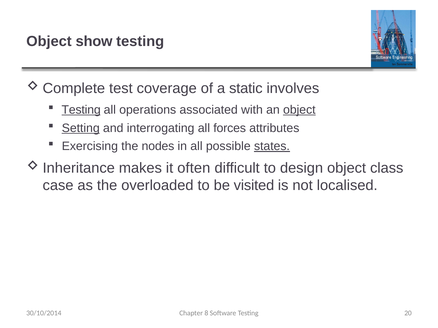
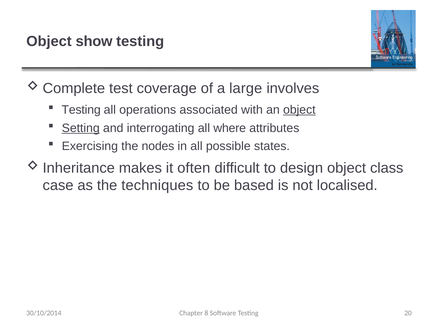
static: static -> large (246, 89)
Testing underline: present -> none (81, 110)
forces: forces -> where (230, 128)
states underline: present -> none (272, 146)
overloaded: overloaded -> techniques (157, 186)
visited: visited -> based (254, 186)
